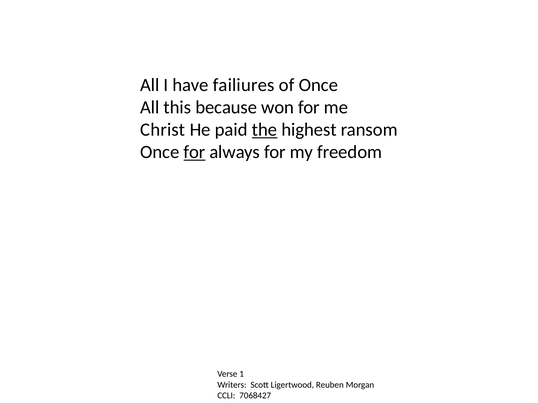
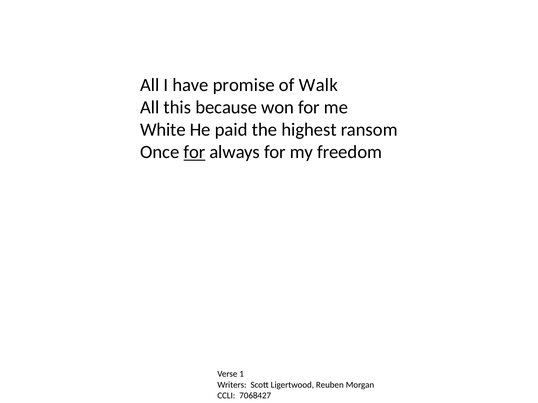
failiures: failiures -> promise (244, 85)
of Once: Once -> Walk (318, 85)
Christ: Christ -> White (163, 130)
the underline: present -> none (265, 130)
